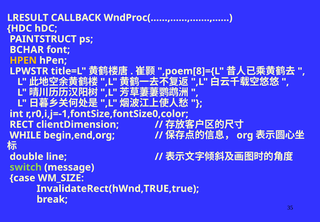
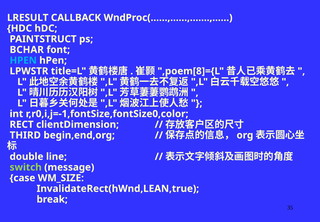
HPEN colour: yellow -> light blue (23, 60)
WHILE: WHILE -> THIRD (25, 135)
InvalidateRect(hWnd,TRUE,true: InvalidateRect(hWnd,TRUE,true -> InvalidateRect(hWnd,LEAN,true (118, 188)
